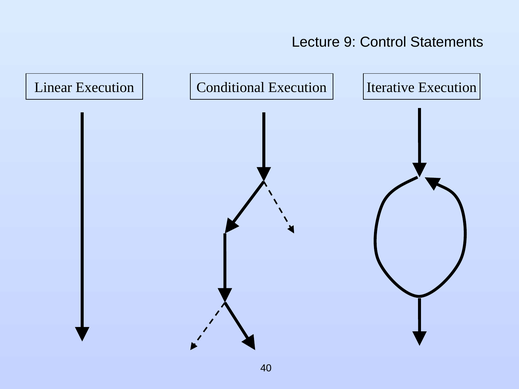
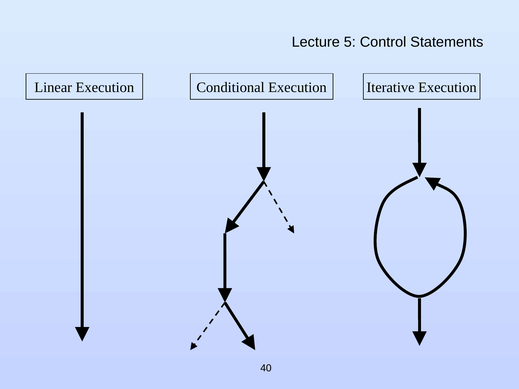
9: 9 -> 5 (350, 42)
